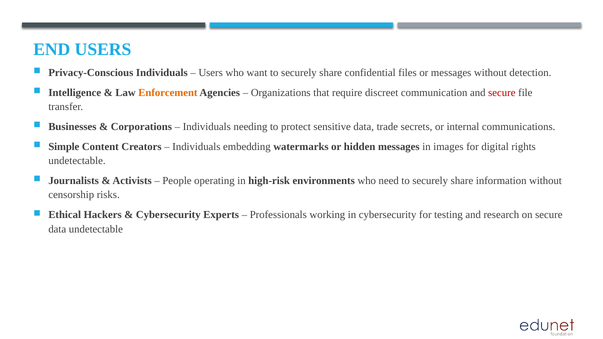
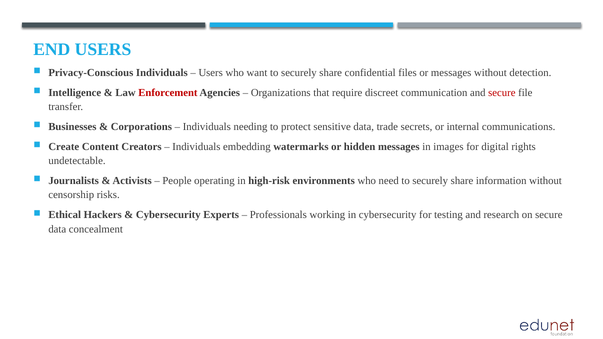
Enforcement colour: orange -> red (168, 93)
Simple: Simple -> Create (64, 147)
data undetectable: undetectable -> concealment (96, 229)
